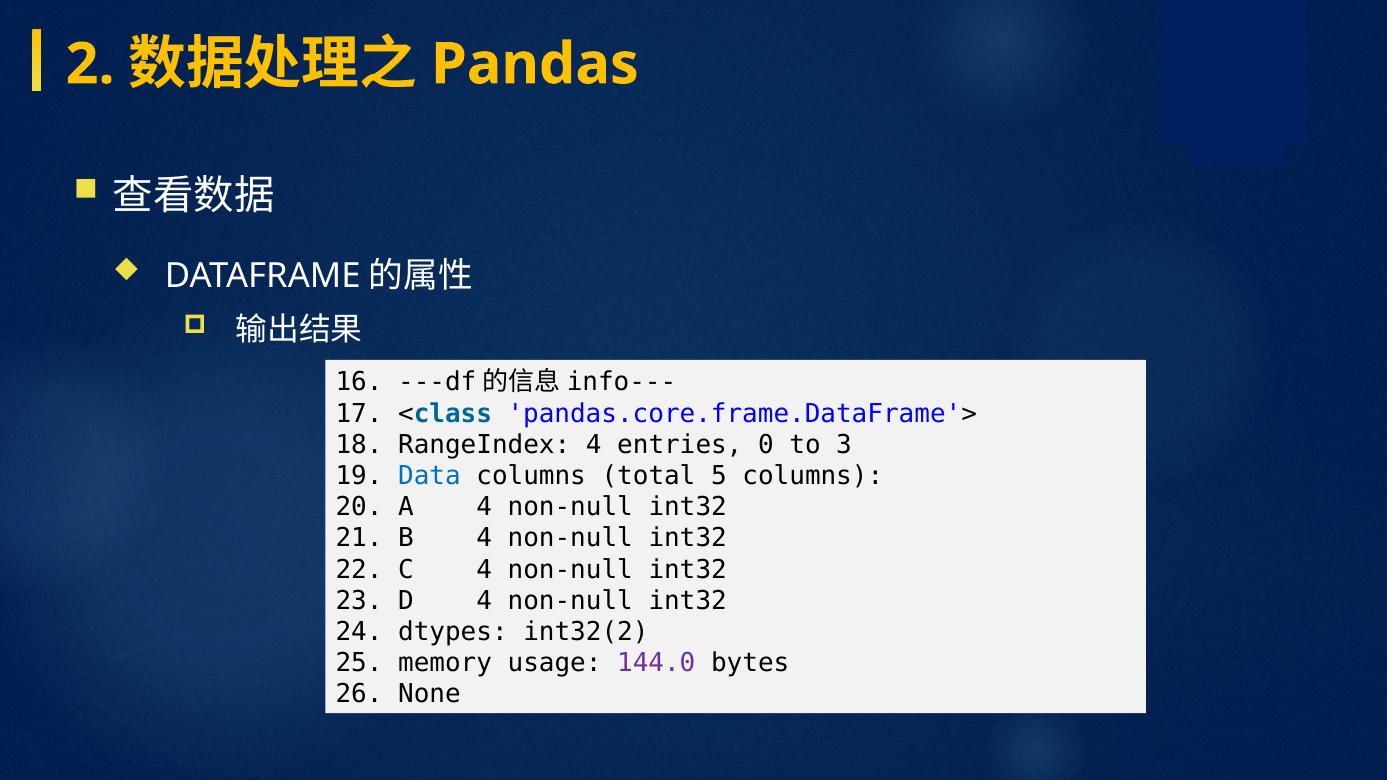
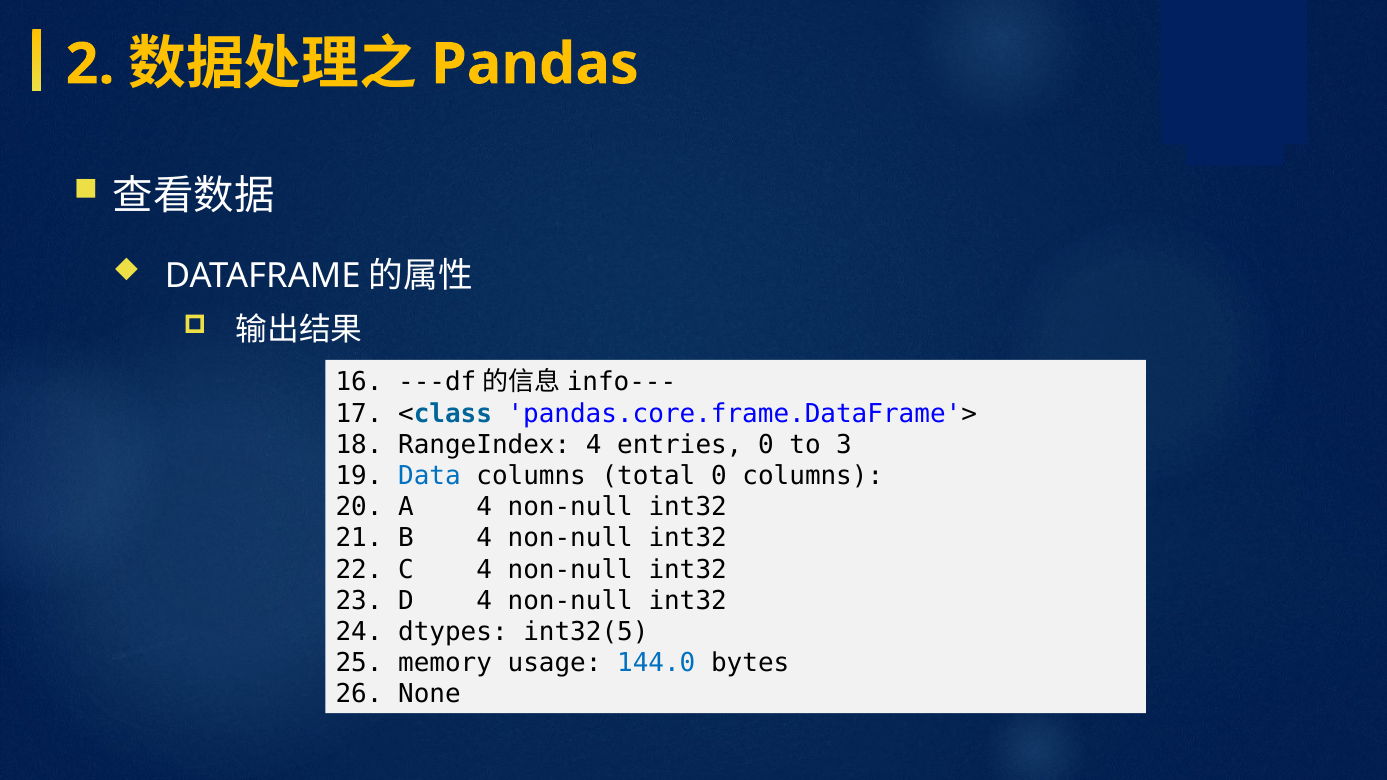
total 5: 5 -> 0 (719, 476)
int32(2: int32(2 -> int32(5 (586, 632)
144.0 colour: purple -> blue (656, 663)
